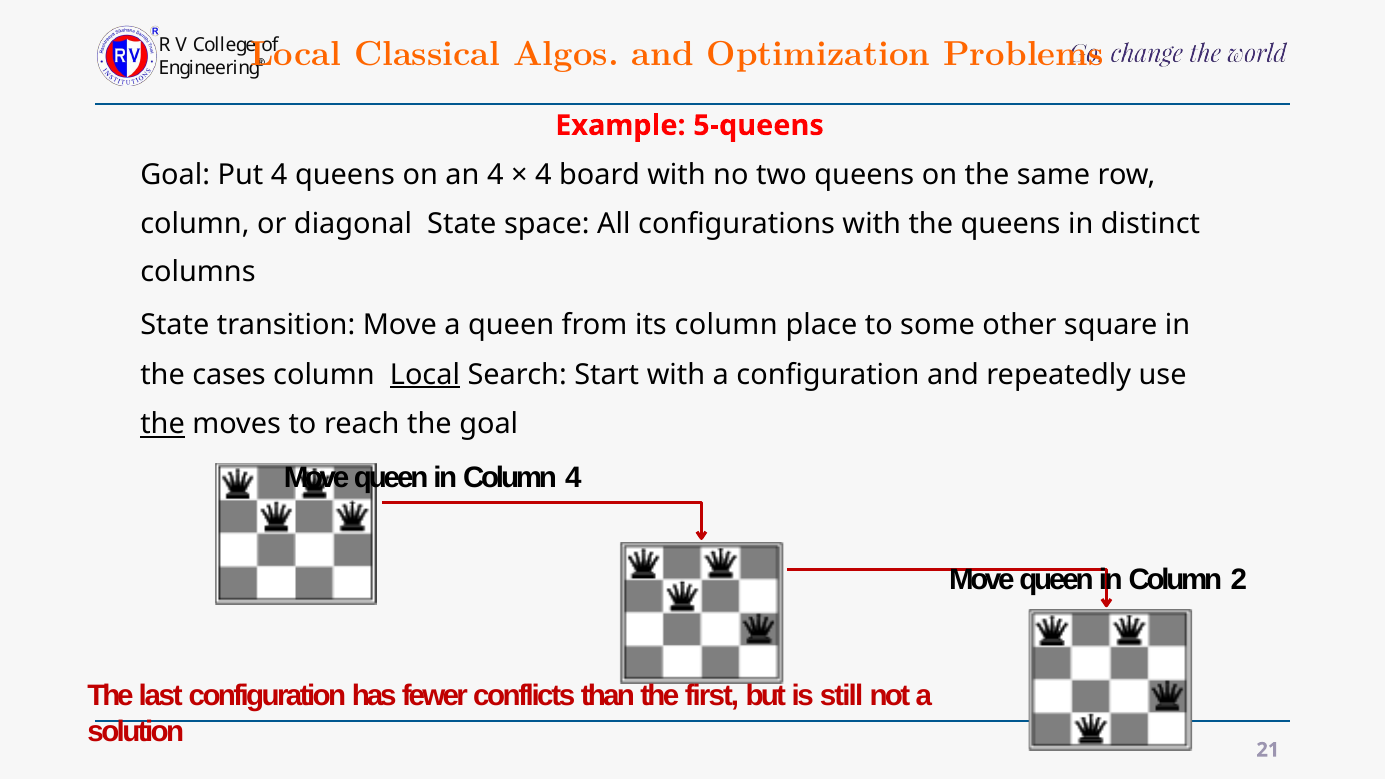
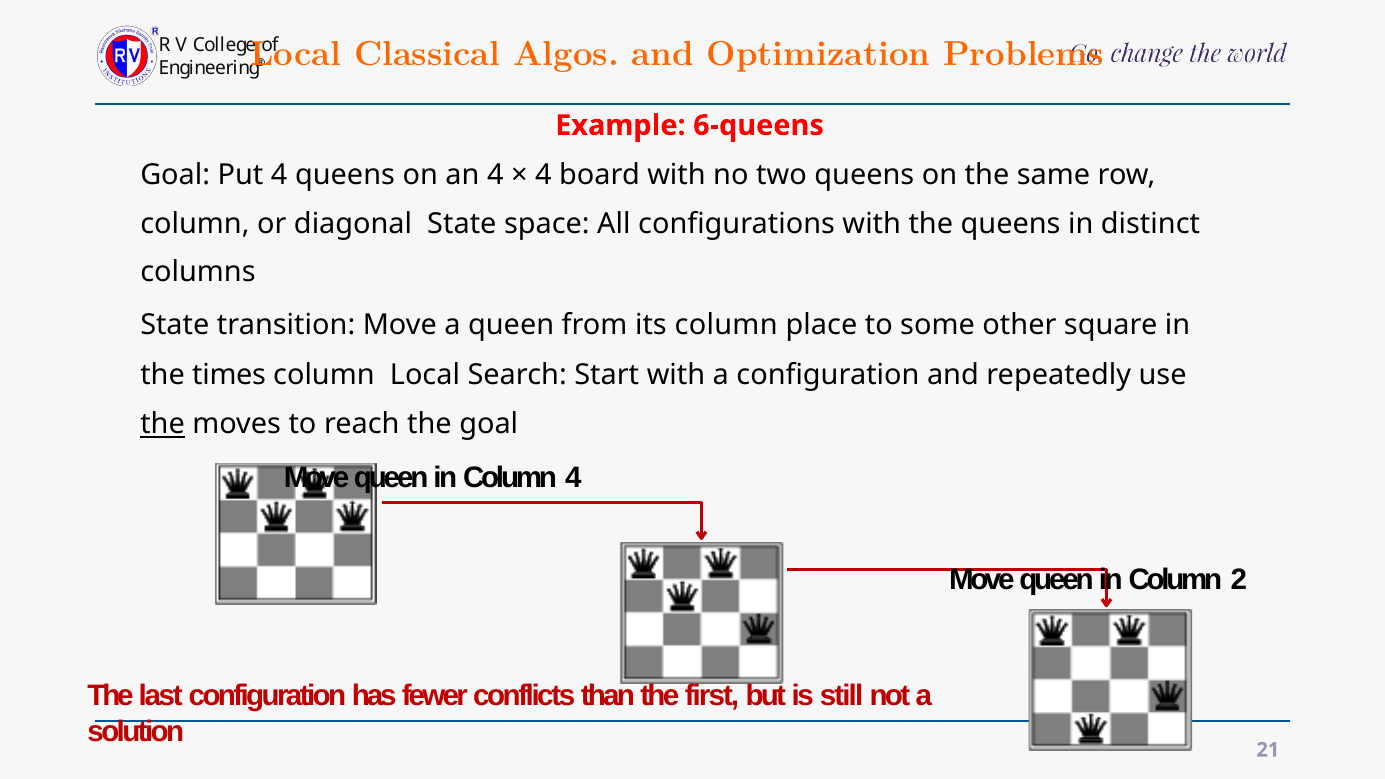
5-queens: 5-queens -> 6-queens (759, 125)
cases: cases -> times (229, 375)
Local underline: present -> none (425, 375)
